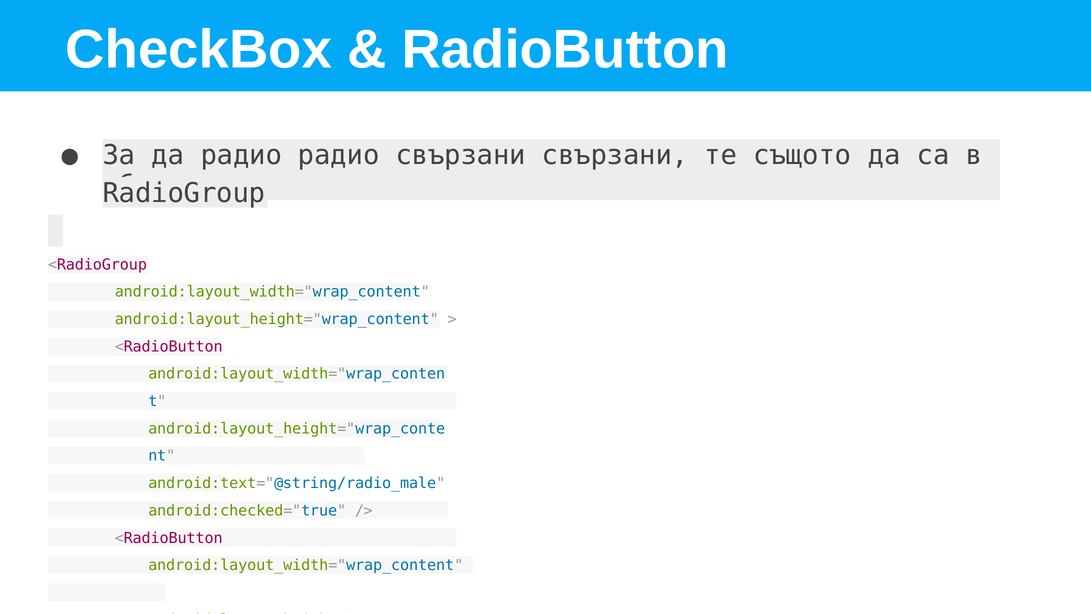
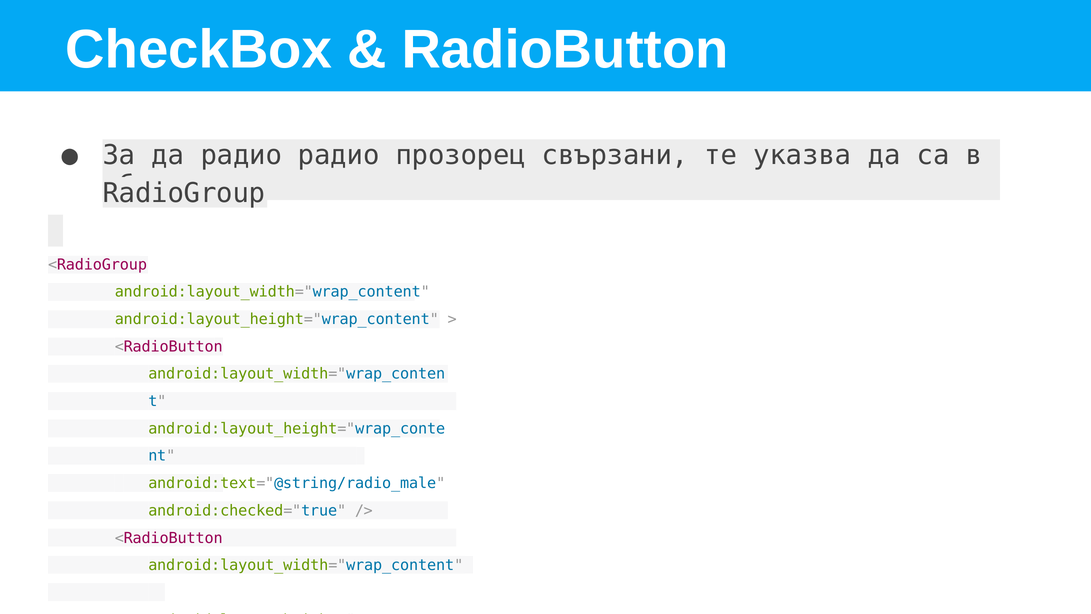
радио свързани: свързани -> прозорец (461, 155)
същото: същото -> указва (802, 155)
